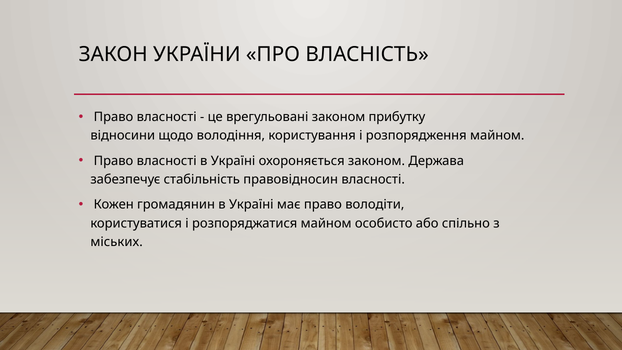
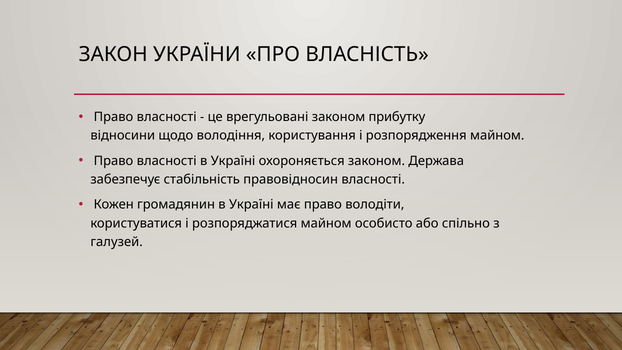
міських: міських -> галузей (117, 242)
